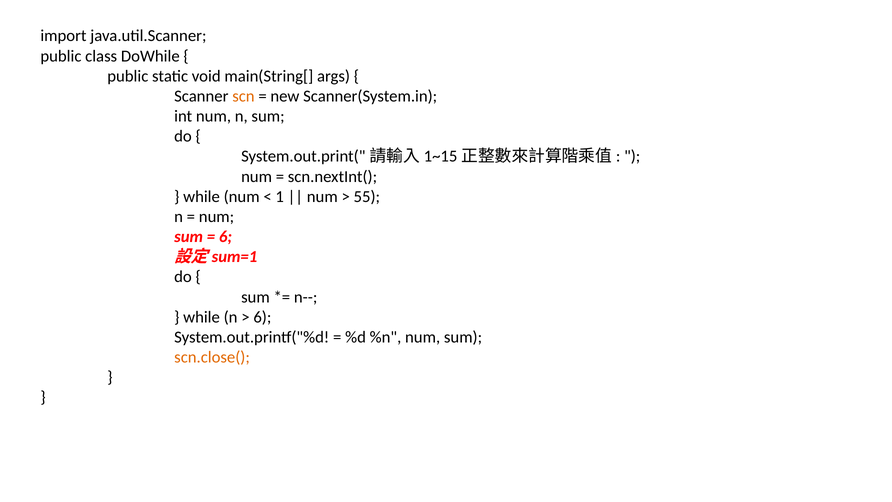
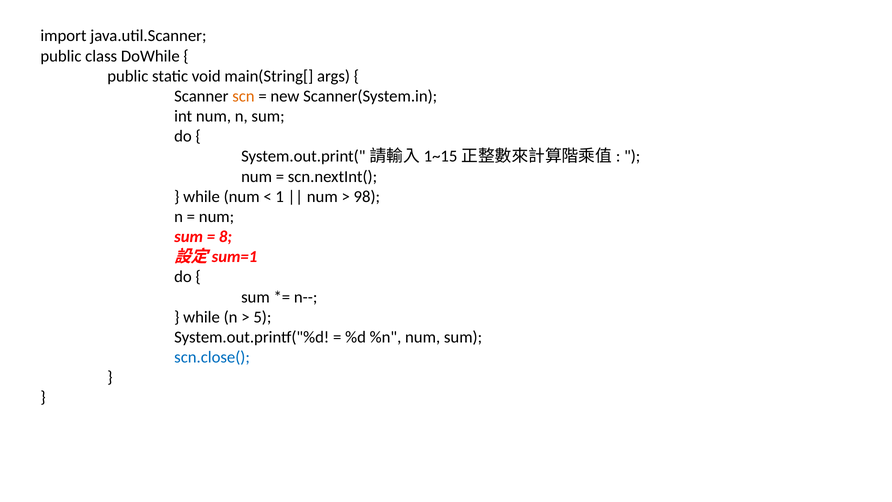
55: 55 -> 98 (367, 196)
6: 6 -> 8 (225, 237)
6: 6 -> 5 (262, 317)
scn.close( colour: orange -> blue (212, 357)
